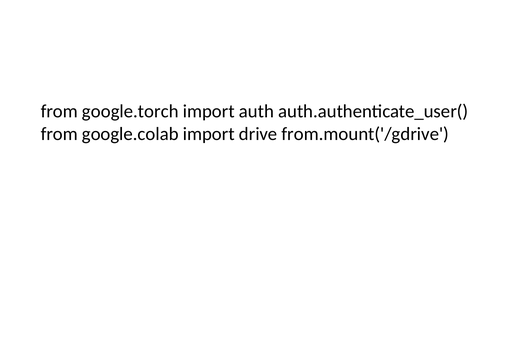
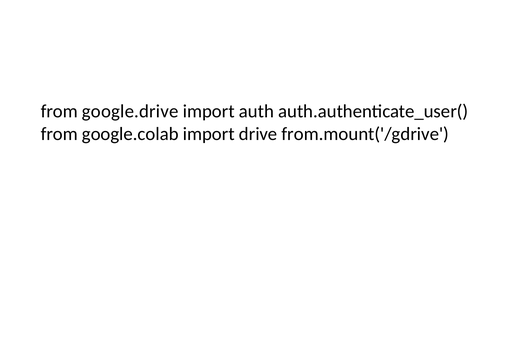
google.torch: google.torch -> google.drive (130, 112)
